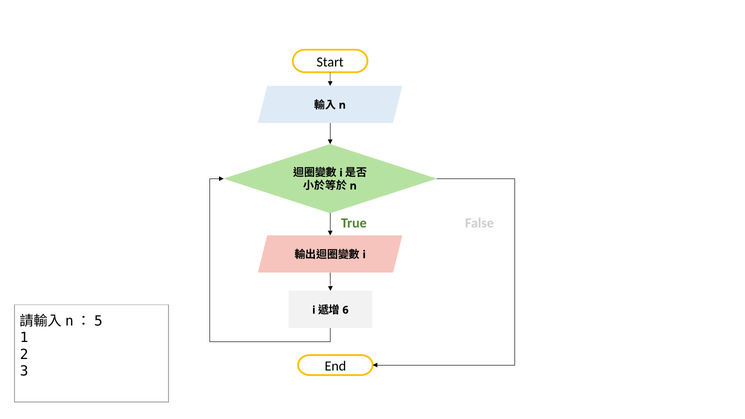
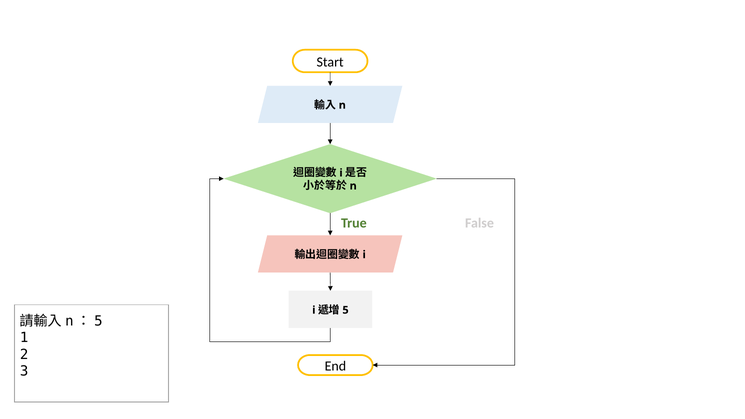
6: 6 -> 5 (346, 310)
